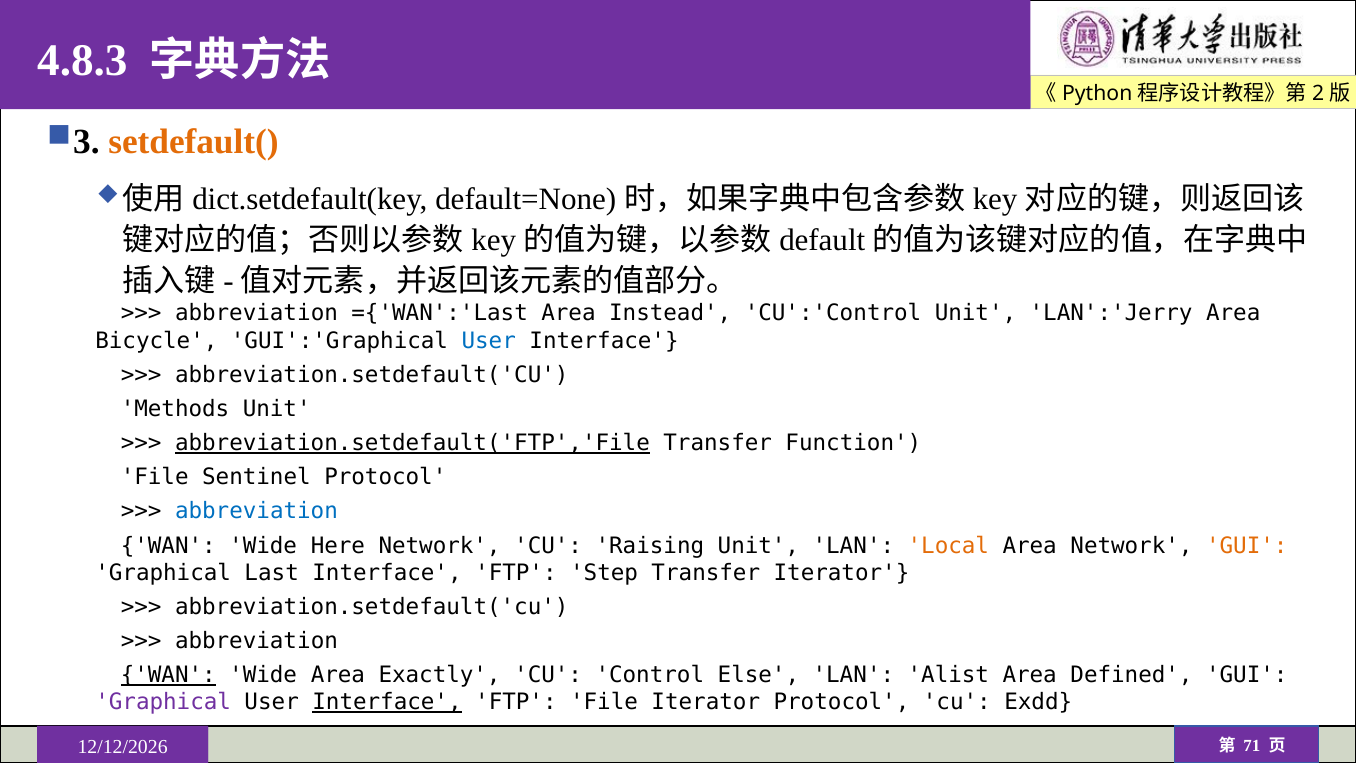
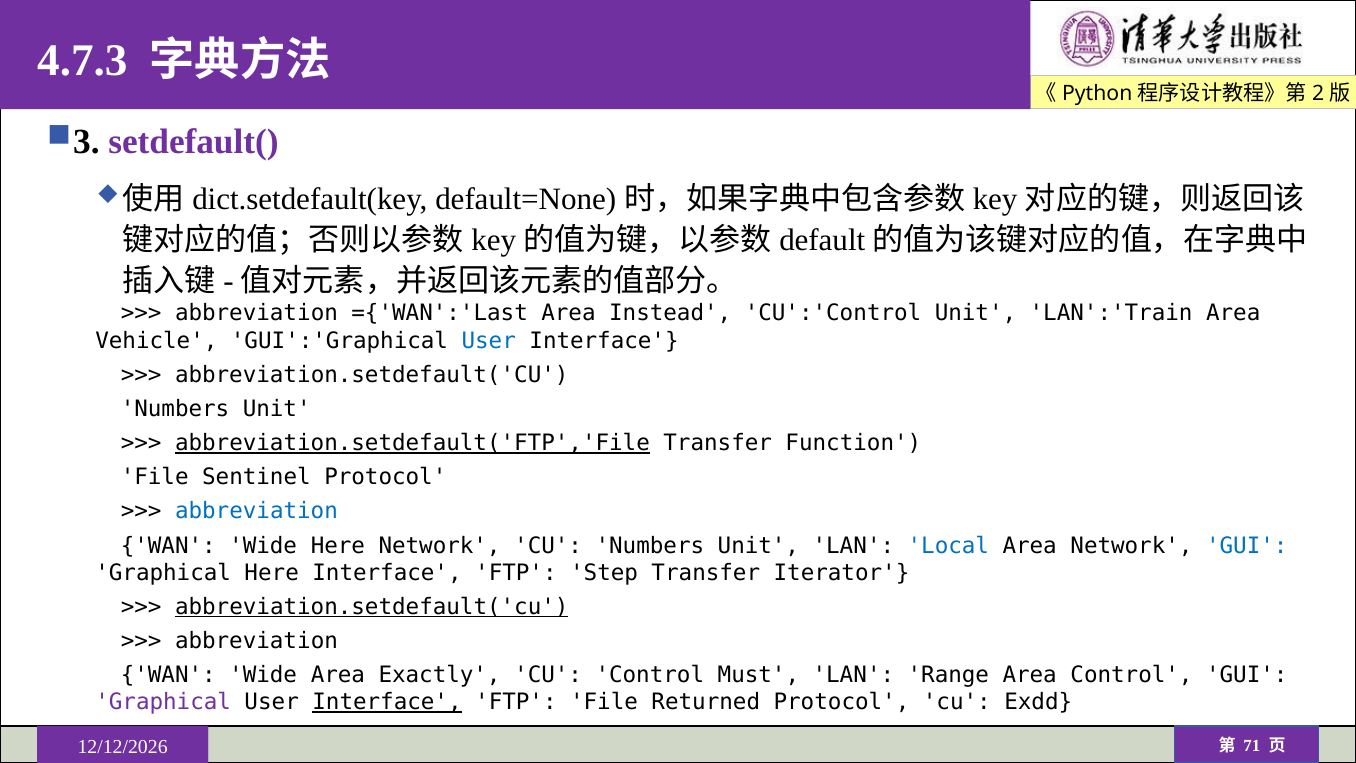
4.8.3: 4.8.3 -> 4.7.3 (82, 60)
setdefault( colour: orange -> purple (193, 142)
LAN':'Jerry: LAN':'Jerry -> LAN':'Train (1111, 313)
Bicycle: Bicycle -> Vehicle (156, 341)
Methods: Methods -> Numbers (175, 409)
CU Raising: Raising -> Numbers (650, 545)
Local colour: orange -> blue (948, 545)
GUI colour: orange -> blue (1247, 545)
Graphical Last: Last -> Here (272, 573)
abbreviation.setdefault('cu underline: none -> present (372, 607)
WAN underline: present -> none (168, 675)
Else: Else -> Must (758, 675)
Alist: Alist -> Range (948, 675)
Area Defined: Defined -> Control (1132, 675)
File Iterator: Iterator -> Returned (706, 702)
